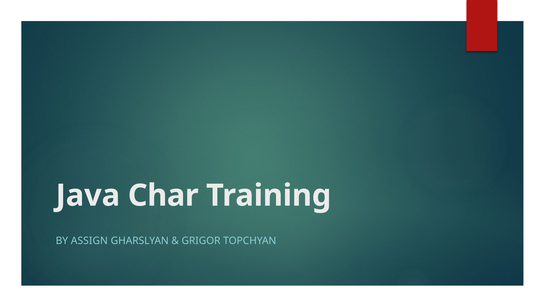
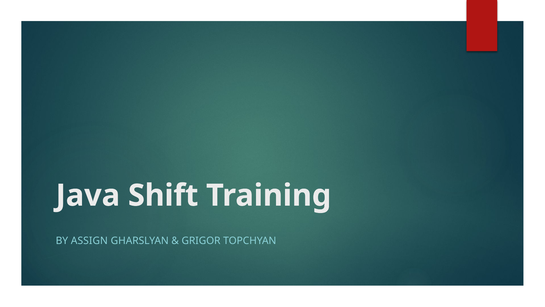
Char: Char -> Shift (163, 195)
